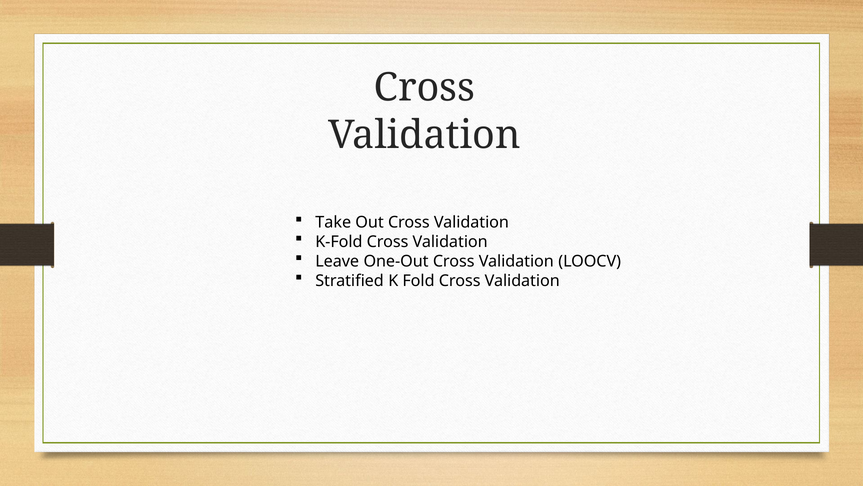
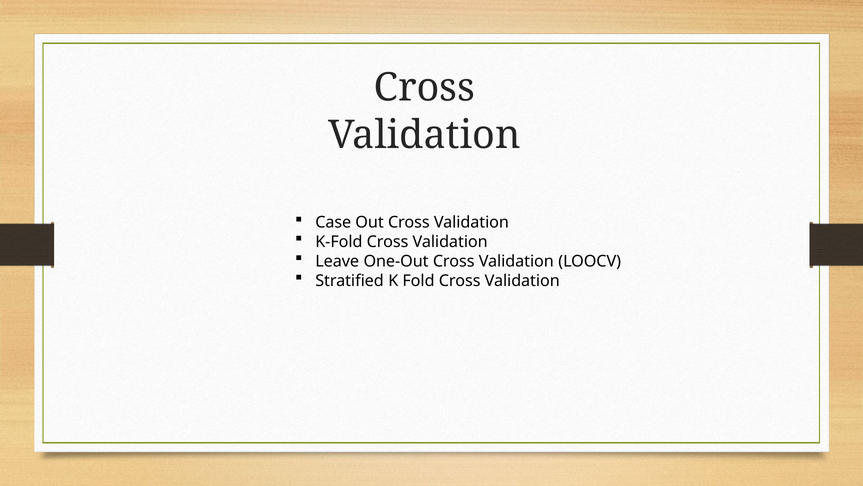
Take: Take -> Case (333, 222)
